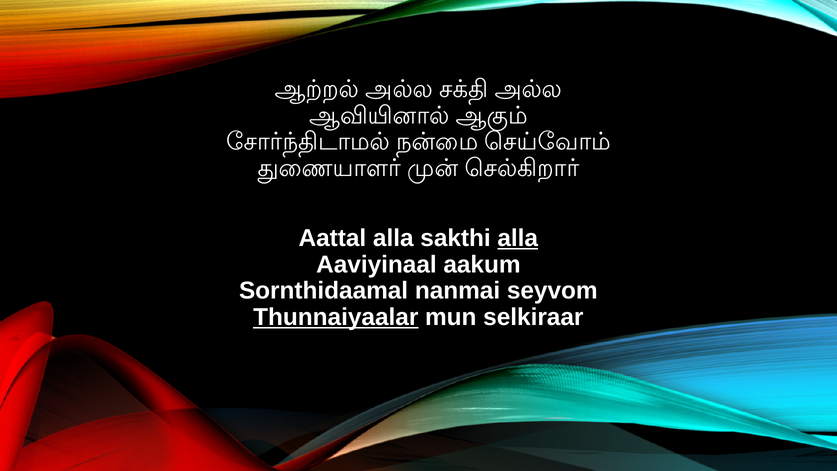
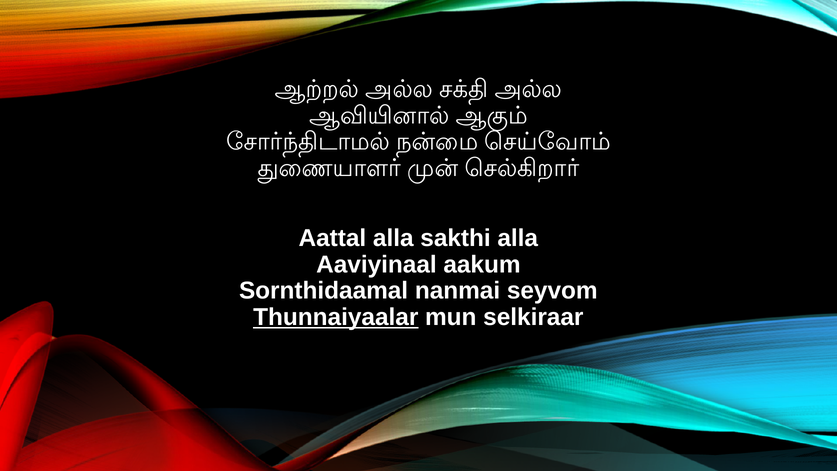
alla underline: present -> none (518, 238)
